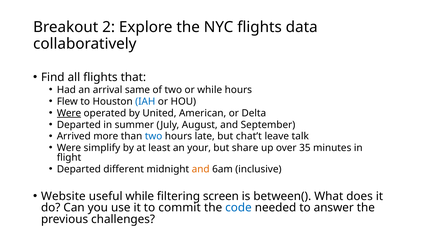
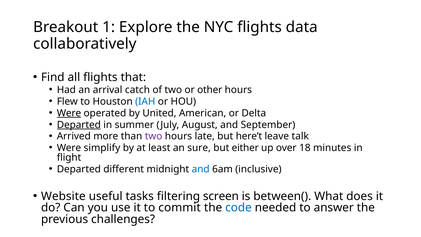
2: 2 -> 1 (109, 27)
same: same -> catch (137, 90)
or while: while -> other (210, 90)
Departed underline: none -> present (79, 125)
two colour: blue -> purple (154, 136)
chat’t: chat’t -> here’t (249, 136)
your: your -> sure (199, 148)
share: share -> either (245, 148)
35: 35 -> 18 (305, 148)
and colour: orange -> blue (201, 169)
useful while: while -> tasks (140, 196)
